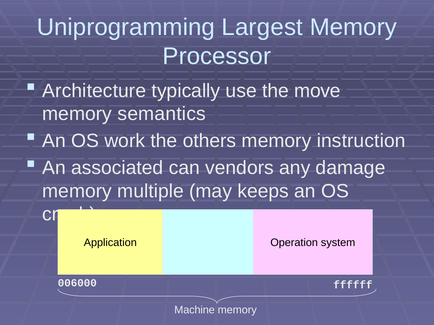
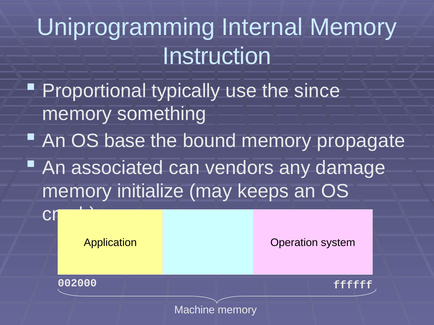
Largest: Largest -> Internal (262, 27)
Processor: Processor -> Instruction (217, 56)
Architecture: Architecture -> Proportional (94, 91)
move: move -> since (317, 91)
semantics: semantics -> something (162, 114)
work: work -> base (125, 141)
others: others -> bound (209, 141)
instruction: instruction -> propagate (361, 141)
multiple: multiple -> initialize (151, 191)
006000: 006000 -> 002000 (77, 283)
